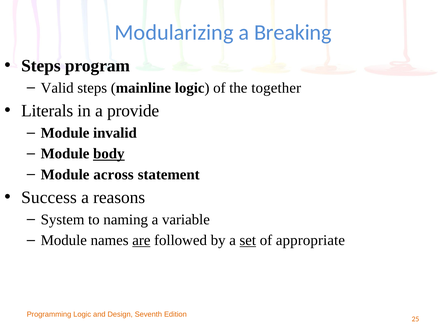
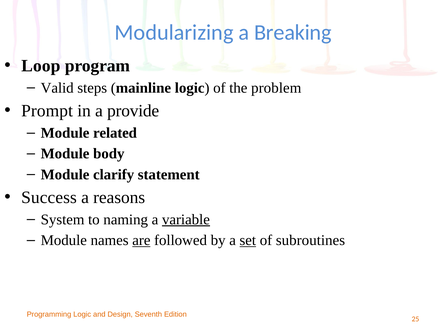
Steps: Steps -> Loop (41, 66)
together: together -> problem (276, 88)
Literals: Literals -> Prompt (47, 111)
invalid: invalid -> related (115, 133)
body underline: present -> none (109, 154)
across: across -> clarify (114, 175)
variable underline: none -> present (186, 220)
appropriate: appropriate -> subroutines (310, 241)
